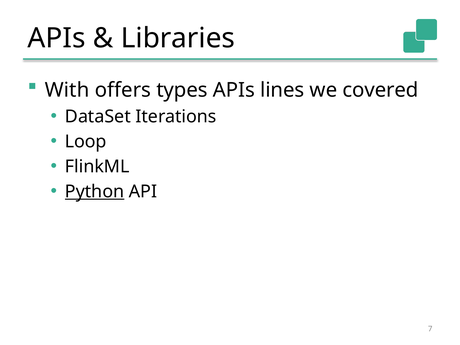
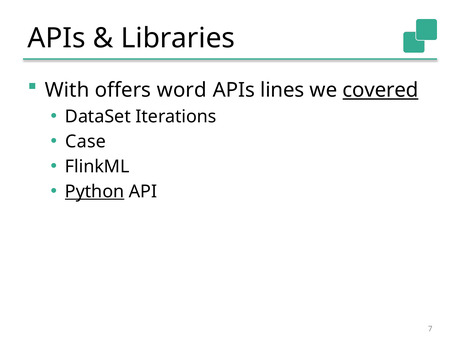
types: types -> word (182, 90)
covered underline: none -> present (381, 90)
Loop: Loop -> Case (86, 142)
